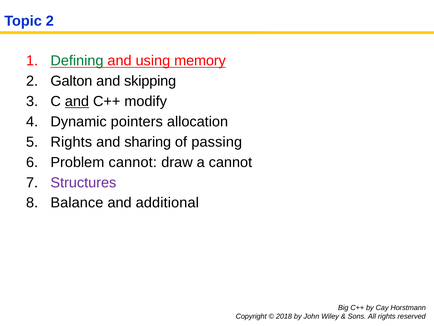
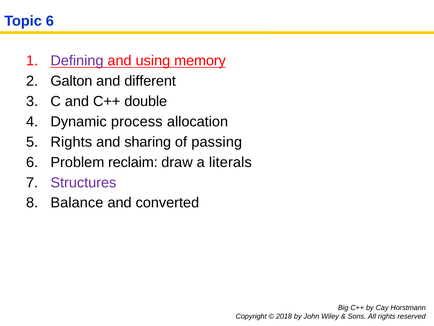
Topic 2: 2 -> 6 (50, 21)
Defining colour: green -> purple (77, 61)
skipping: skipping -> different (150, 81)
and underline: present -> none (77, 101)
modify: modify -> double (146, 101)
pointers: pointers -> process (137, 122)
Problem cannot: cannot -> reclaim (133, 162)
a cannot: cannot -> literals (230, 162)
additional: additional -> converted (167, 203)
